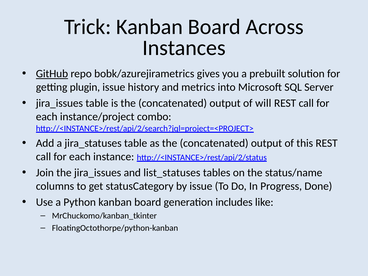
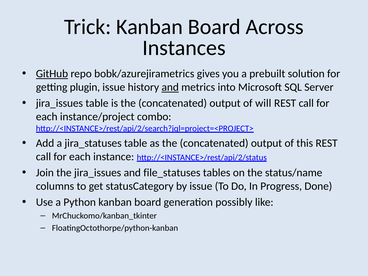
and underline: none -> present (170, 87)
list_statuses: list_statuses -> file_statuses (172, 173)
includes: includes -> possibly (234, 202)
